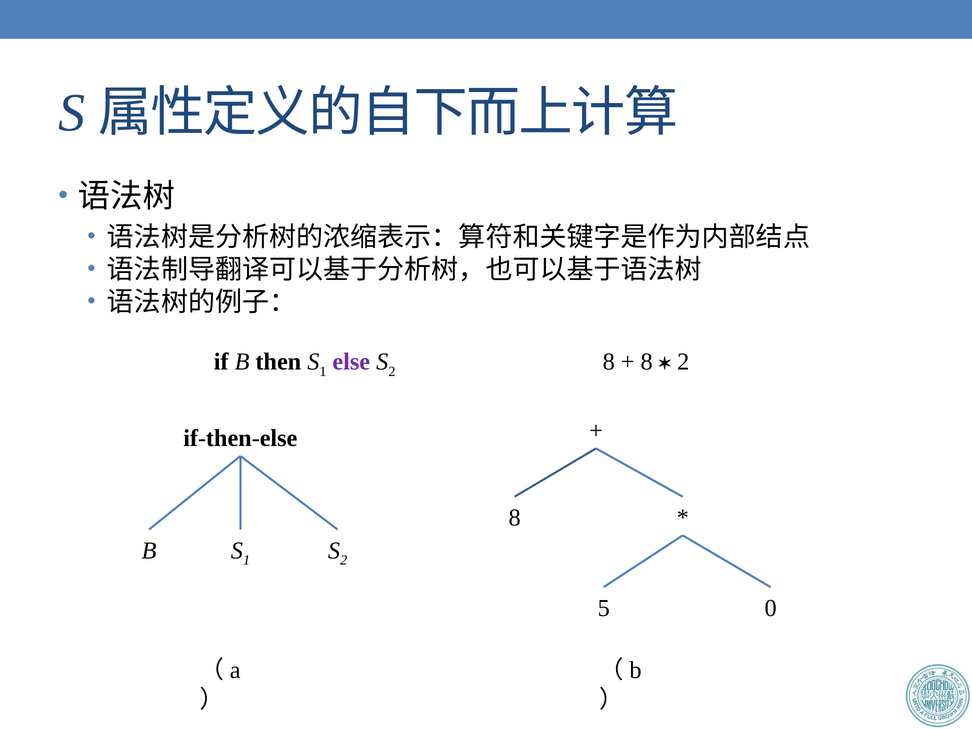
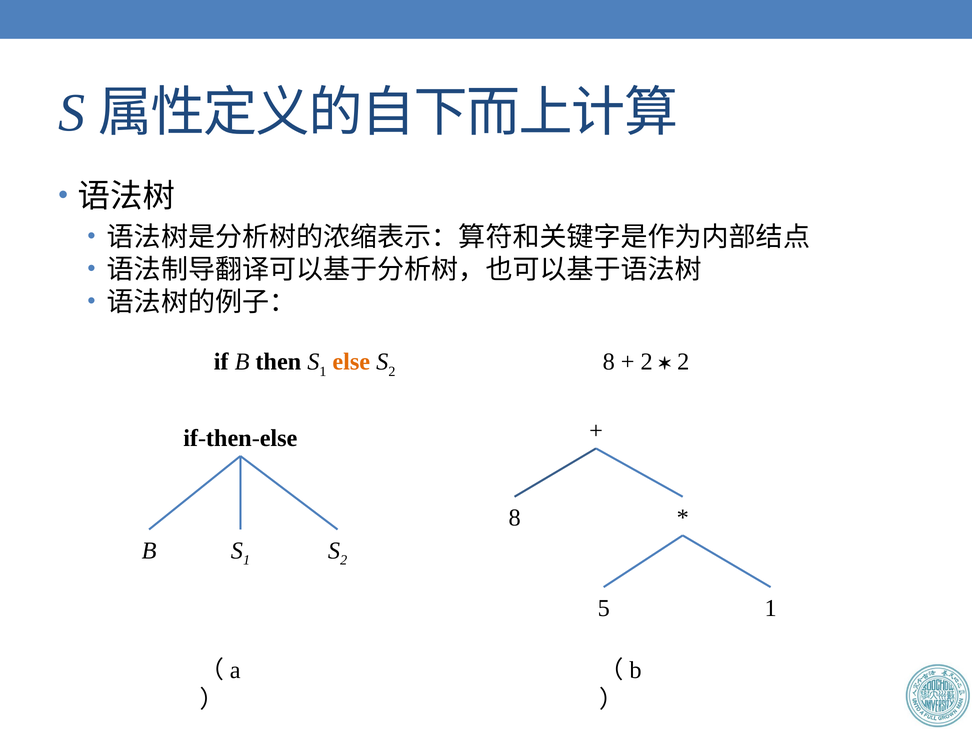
else colour: purple -> orange (351, 362)
8: 8 -> 2 (647, 362)
5 0: 0 -> 1 (771, 608)
